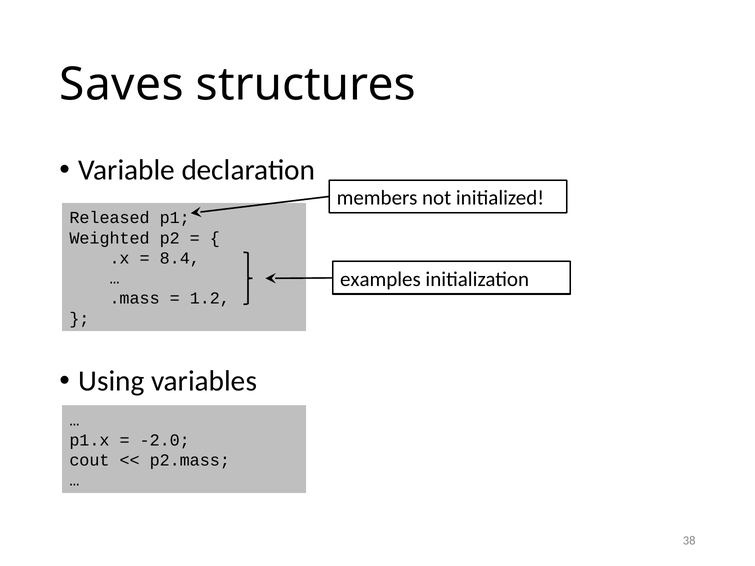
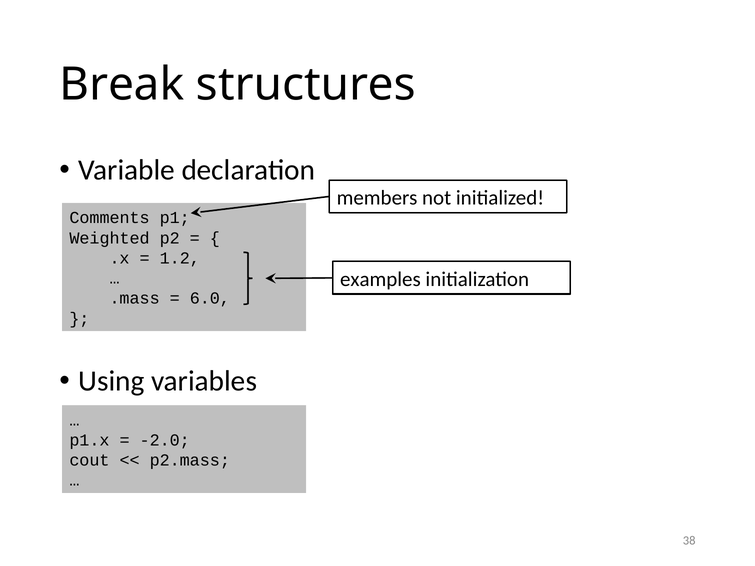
Saves: Saves -> Break (122, 85)
Released: Released -> Comments (110, 218)
8.4: 8.4 -> 1.2 (180, 258)
1.2: 1.2 -> 6.0 (210, 298)
